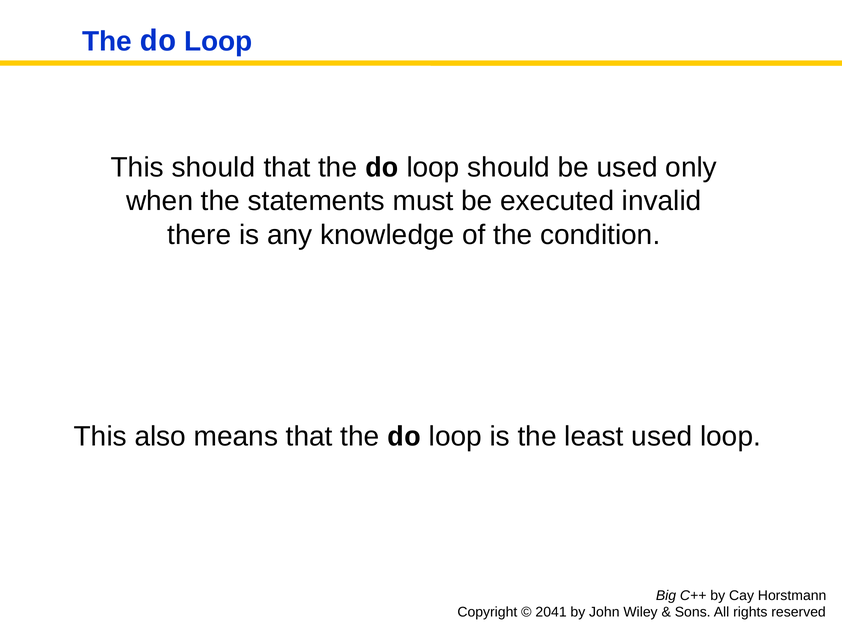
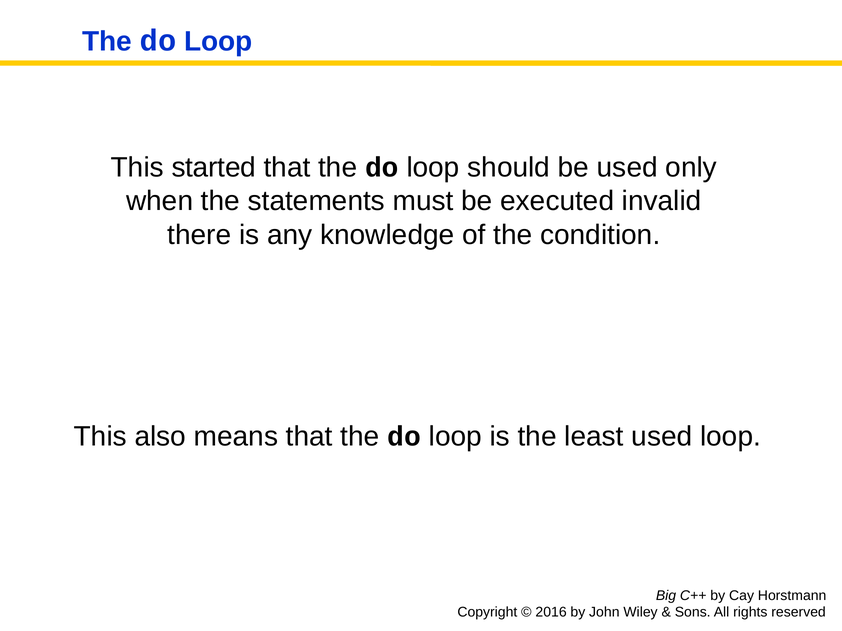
This should: should -> started (214, 168)
2041: 2041 -> 2016 (551, 613)
